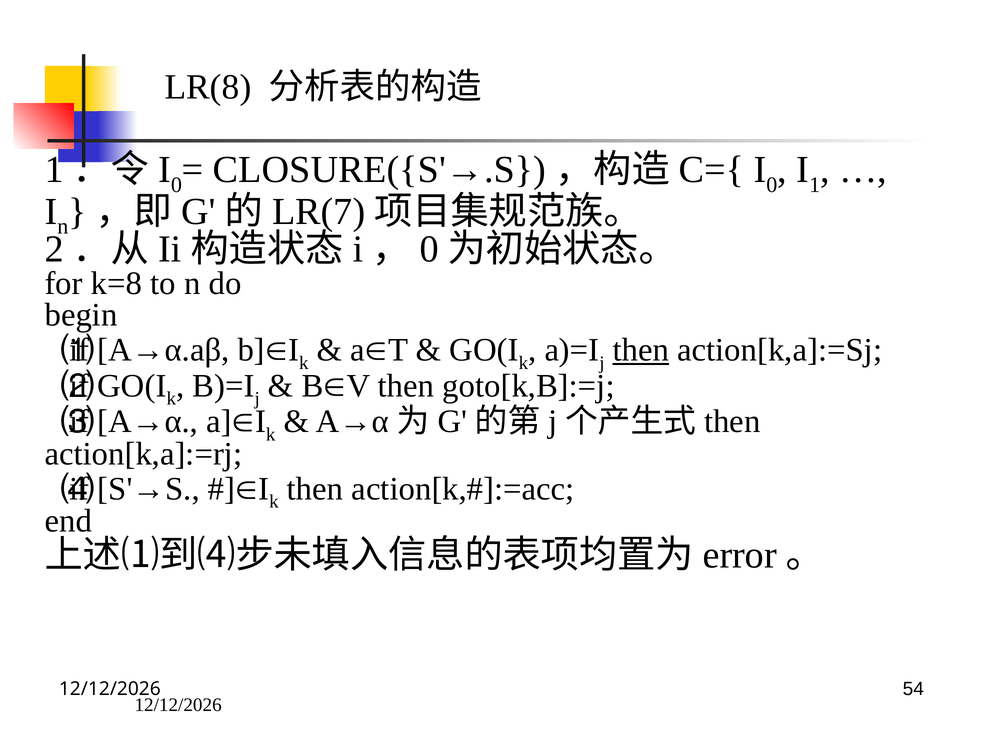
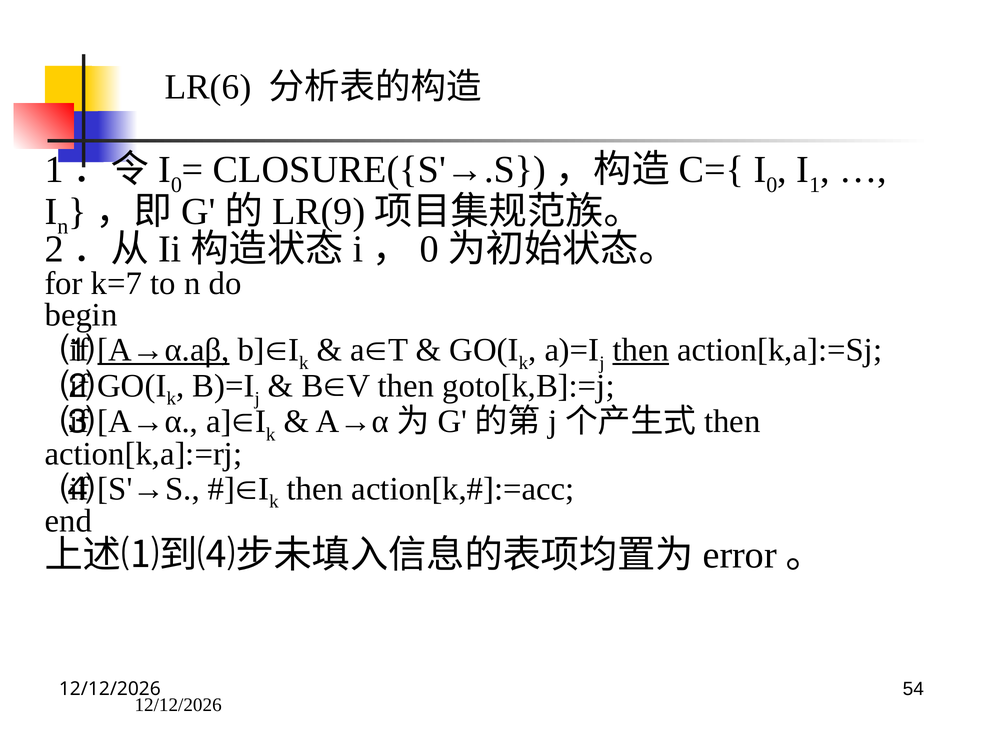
LR(8: LR(8 -> LR(6 (208, 87)
LR(7: LR(7 -> LR(9 (319, 212)
k=8: k=8 -> k=7 (117, 284)
A→α.aβ underline: none -> present (163, 350)
